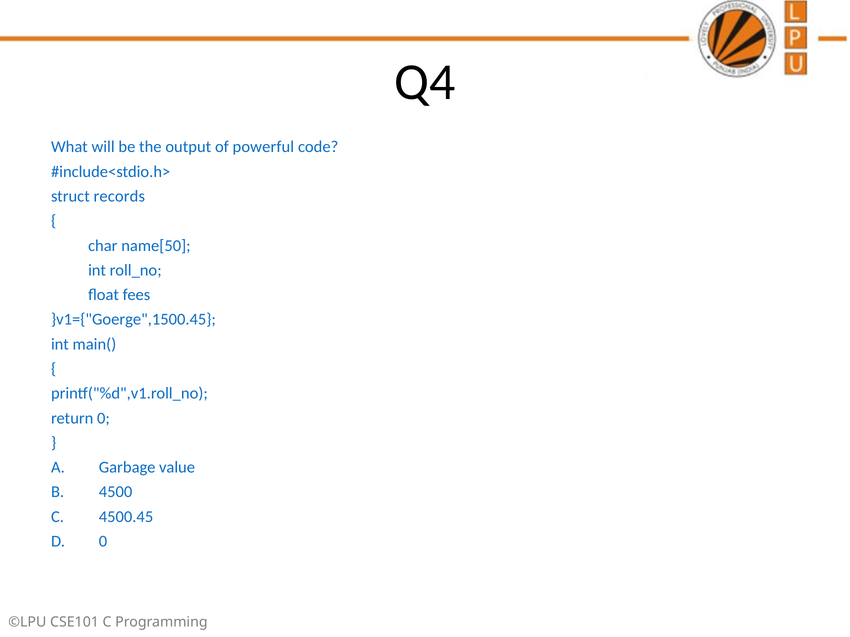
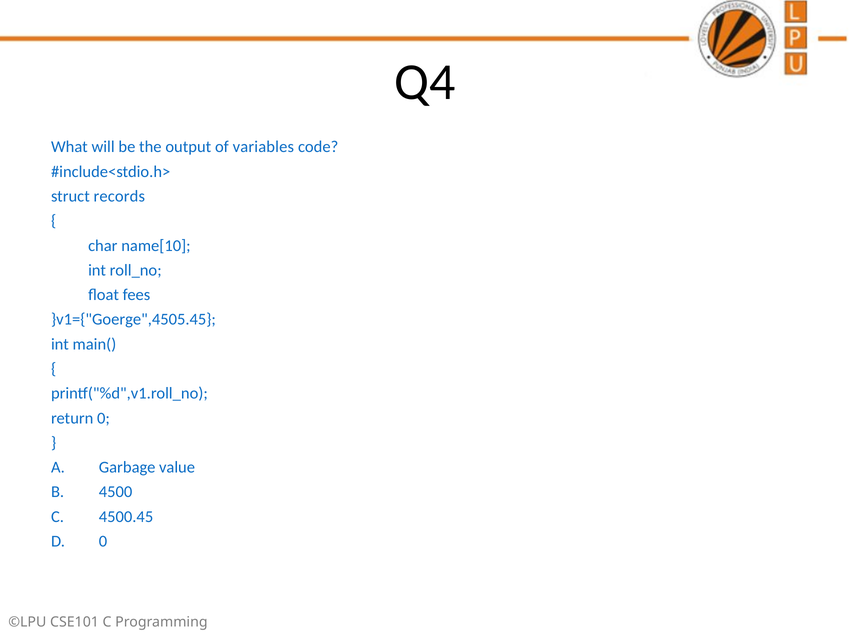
powerful: powerful -> variables (263, 147)
name[50: name[50 -> name[10 (156, 246)
}v1={"Goerge",1500.45: }v1={"Goerge",1500.45 -> }v1={"Goerge",4505.45 (133, 320)
